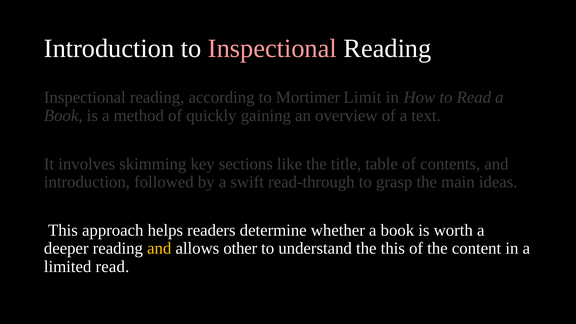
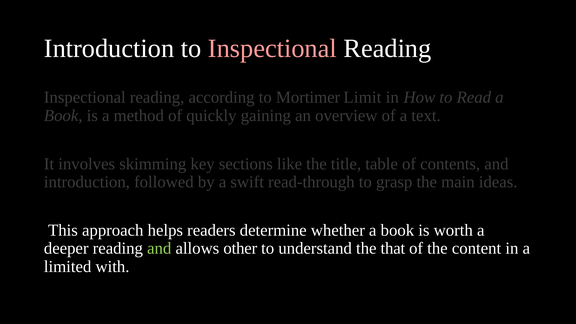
and colour: yellow -> light green (159, 248)
the this: this -> that (393, 248)
limited read: read -> with (113, 267)
